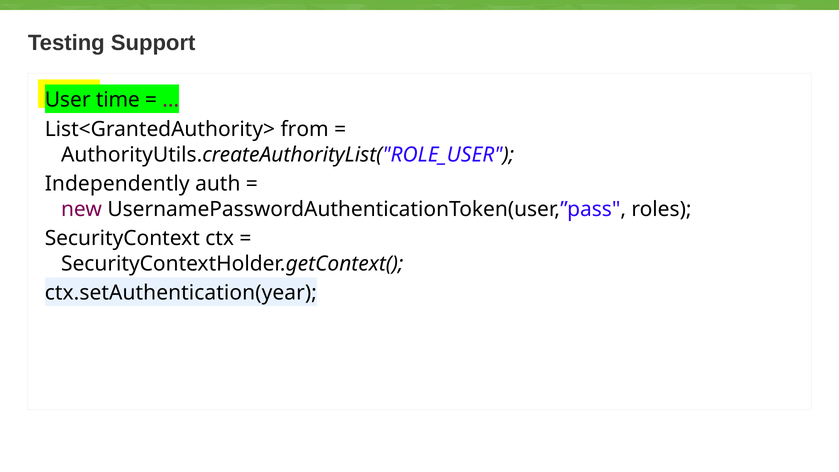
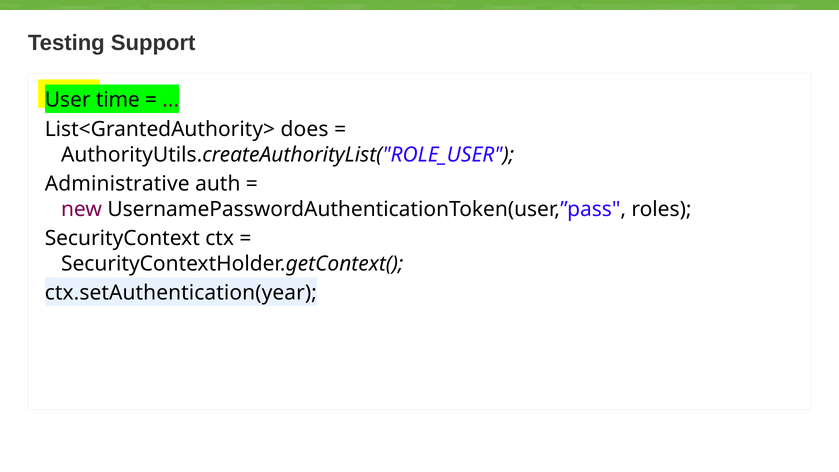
from: from -> does (305, 129)
Independently: Independently -> Administrative (117, 184)
